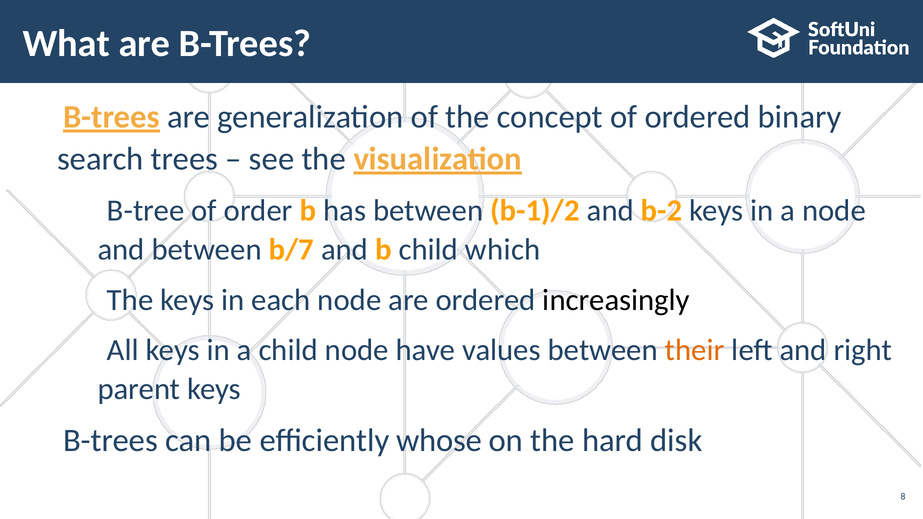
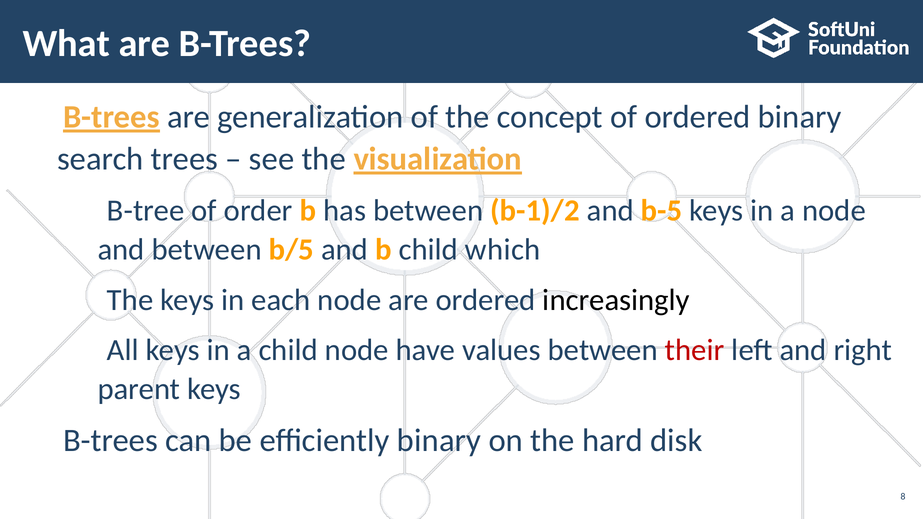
b-2: b-2 -> b-5 (662, 211)
b/7: b/7 -> b/5 (291, 250)
their colour: orange -> red (695, 350)
efficiently whose: whose -> binary (439, 441)
